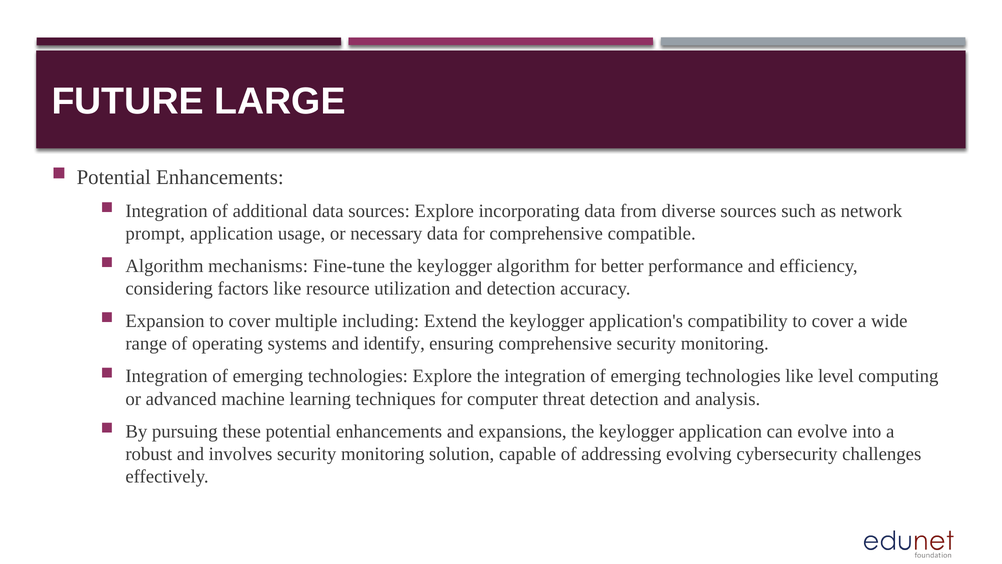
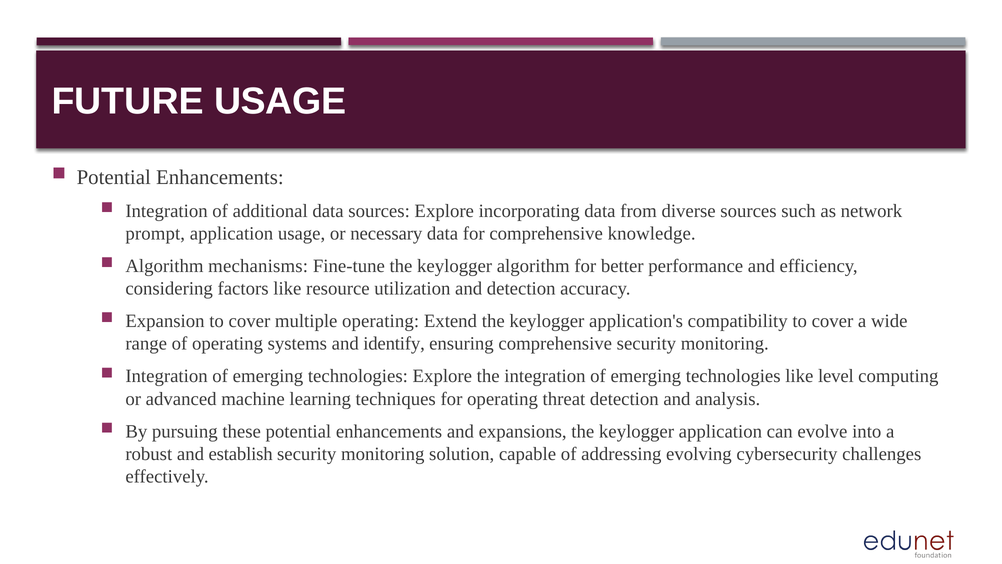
FUTURE LARGE: LARGE -> USAGE (280, 101)
compatible: compatible -> knowledge (652, 233)
multiple including: including -> operating (381, 321)
for computer: computer -> operating (503, 399)
involves: involves -> establish (241, 454)
